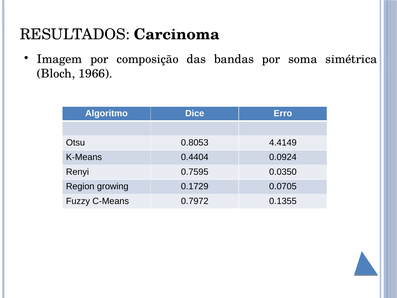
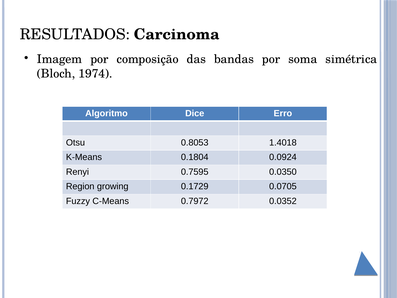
1966: 1966 -> 1974 (95, 74)
4.4149: 4.4149 -> 1.4018 (283, 143)
0.4404: 0.4404 -> 0.1804 (195, 157)
0.1355: 0.1355 -> 0.0352 (283, 201)
